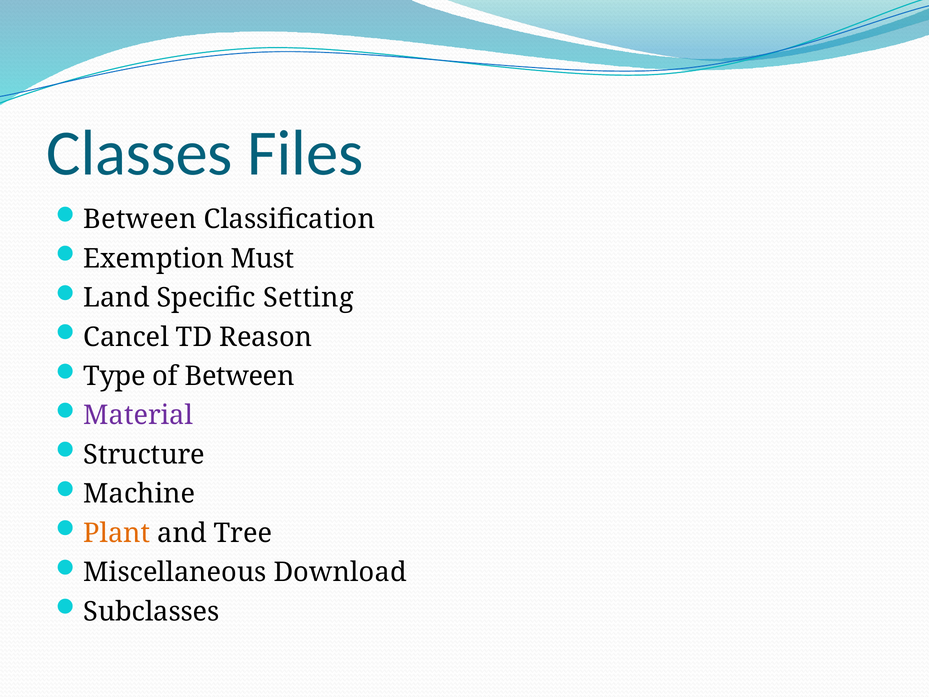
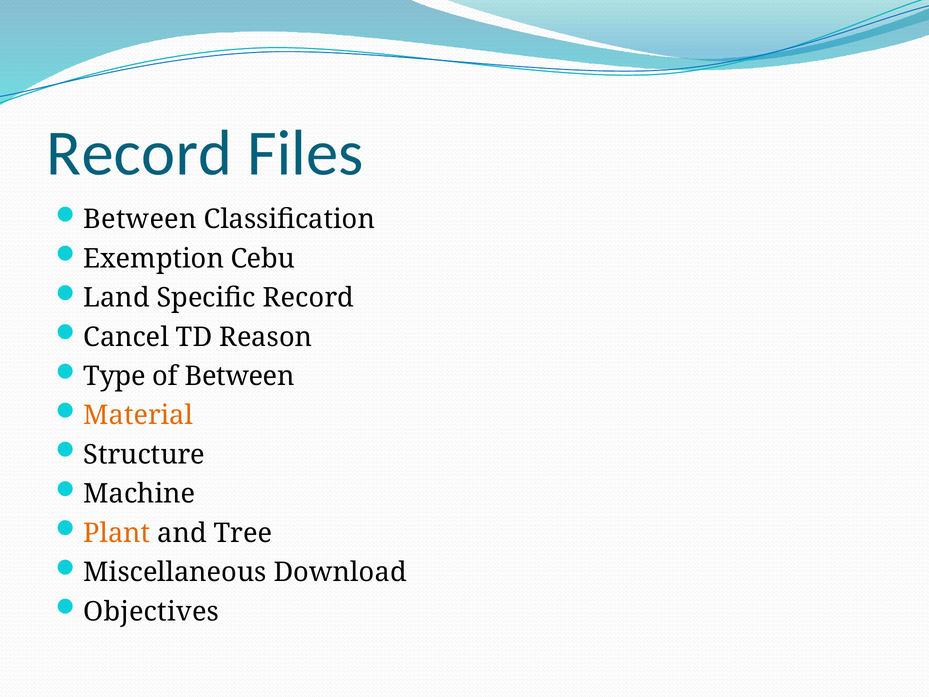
Classes: Classes -> Record (139, 153)
Must: Must -> Cebu (263, 259)
Specific Setting: Setting -> Record (308, 298)
Material colour: purple -> orange (138, 415)
Subclasses: Subclasses -> Objectives (151, 611)
